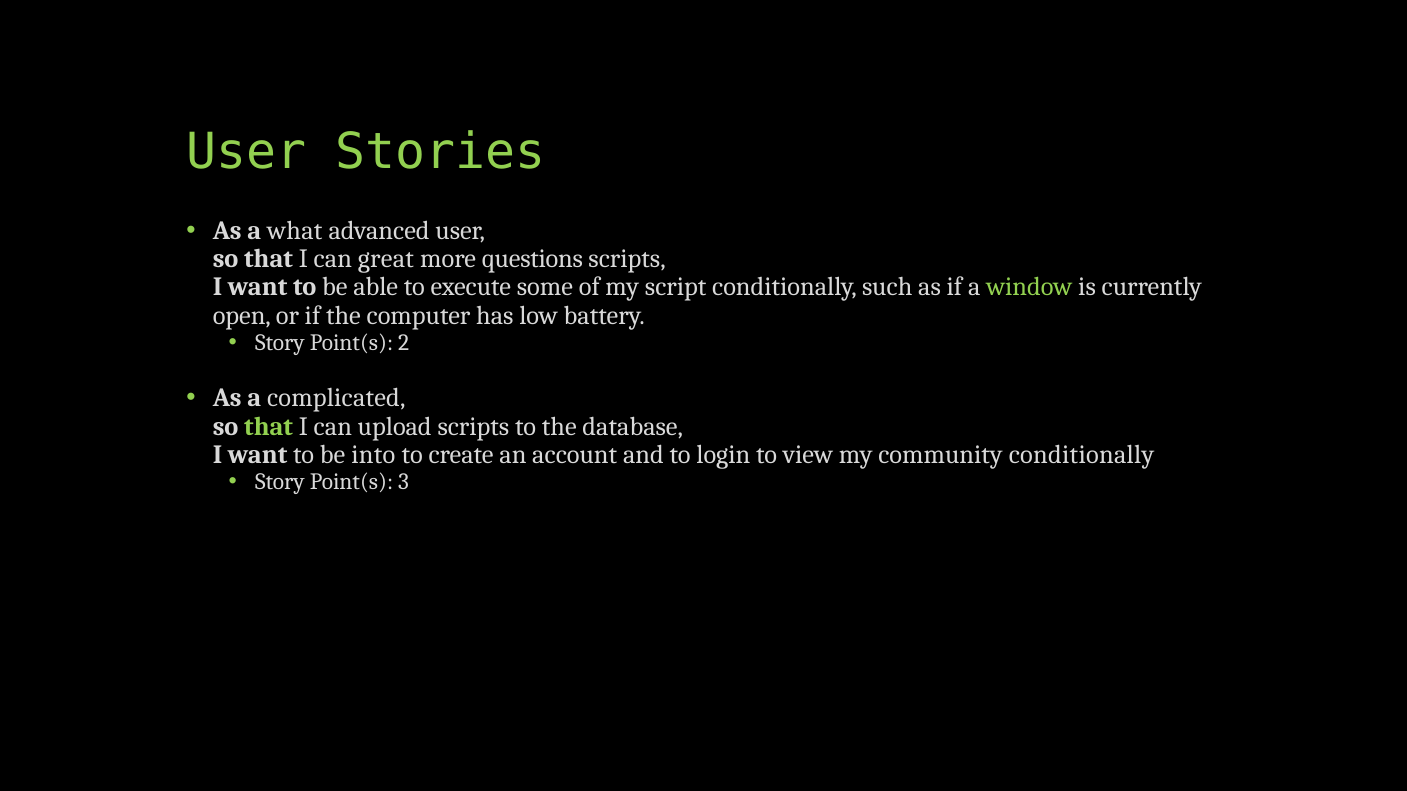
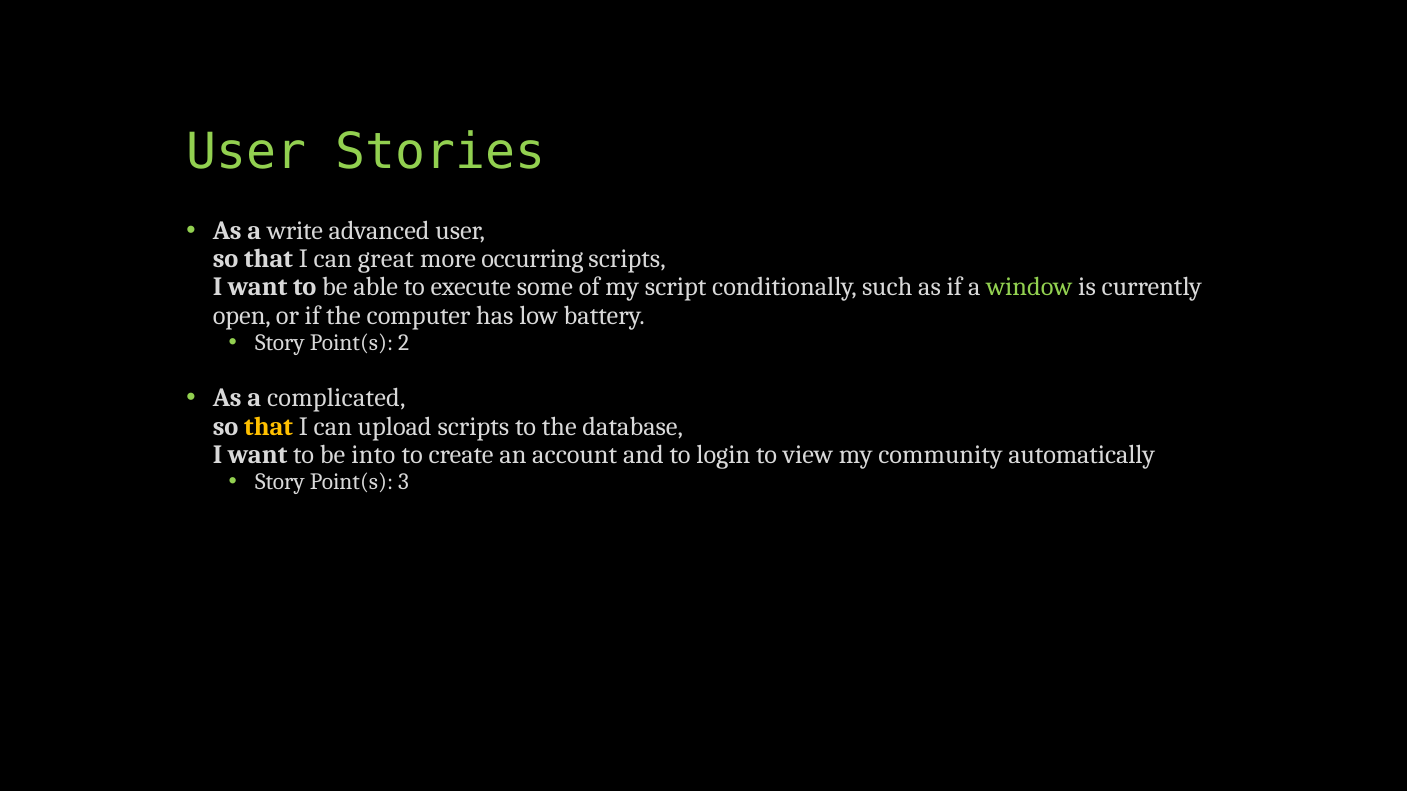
what: what -> write (295, 230)
questions: questions -> occurring (532, 259)
that colour: light green -> yellow (269, 427)
community conditionally: conditionally -> automatically (1082, 455)
